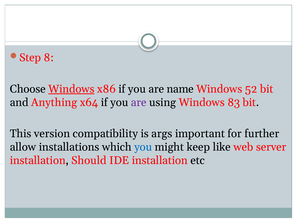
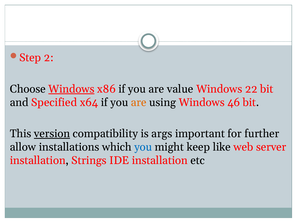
8: 8 -> 2 (49, 58)
name: name -> value (180, 89)
52: 52 -> 22 (251, 89)
Anything: Anything -> Specified (54, 102)
are colour: purple -> orange (139, 102)
83: 83 -> 46 (234, 102)
version underline: none -> present (52, 133)
Should: Should -> Strings (89, 160)
